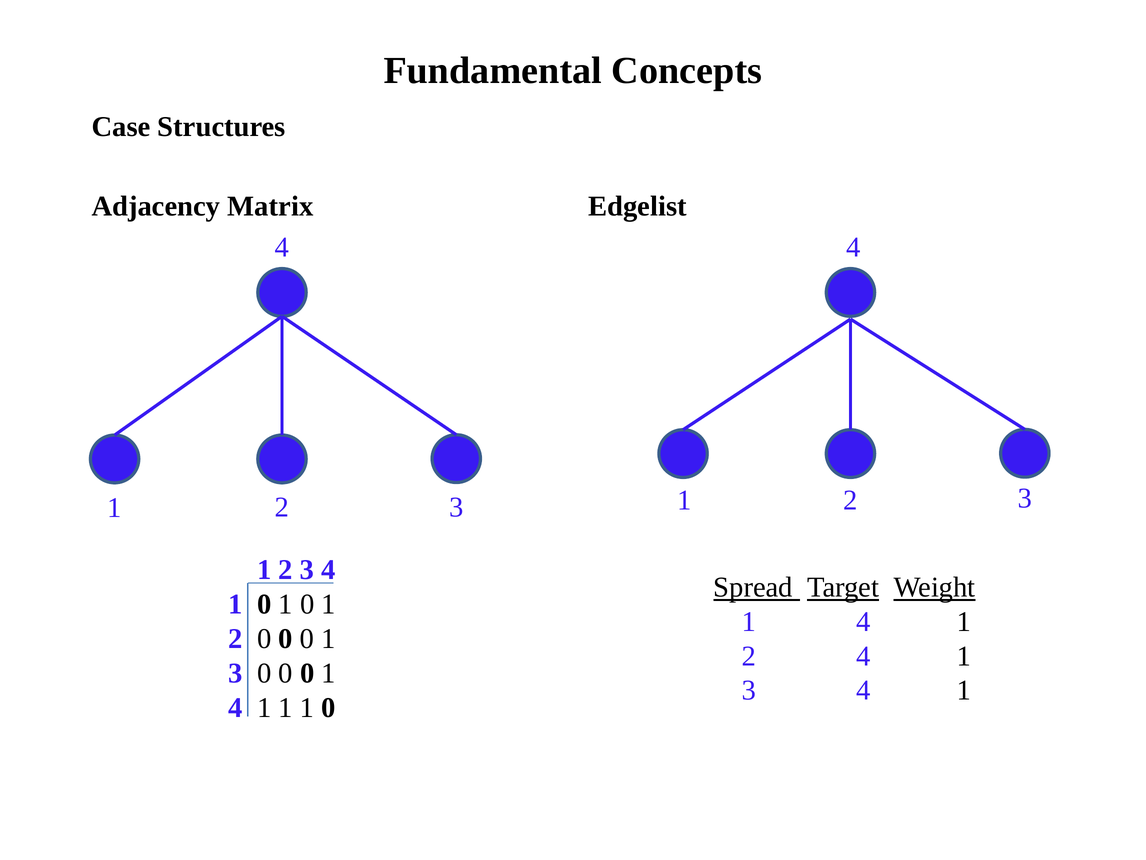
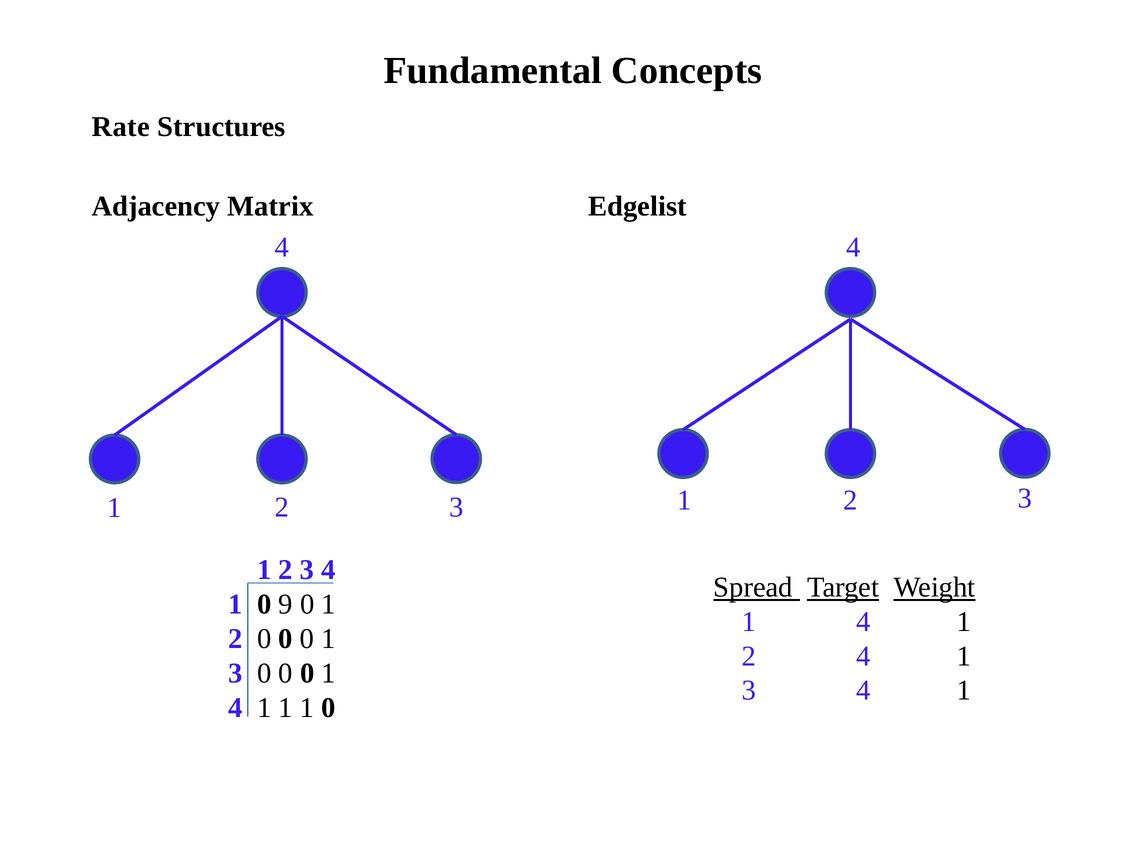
Case: Case -> Rate (121, 127)
1: 1 -> 9 (286, 604)
